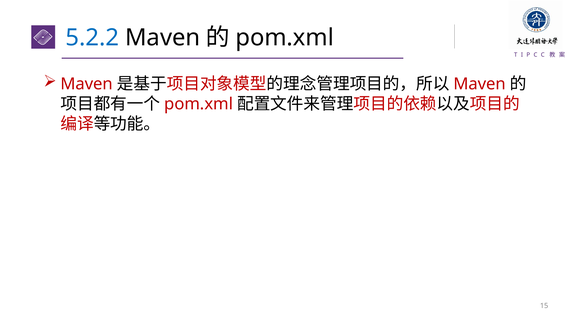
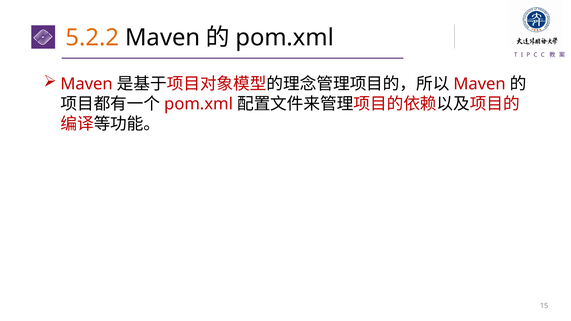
5.2.2 colour: blue -> orange (92, 38)
